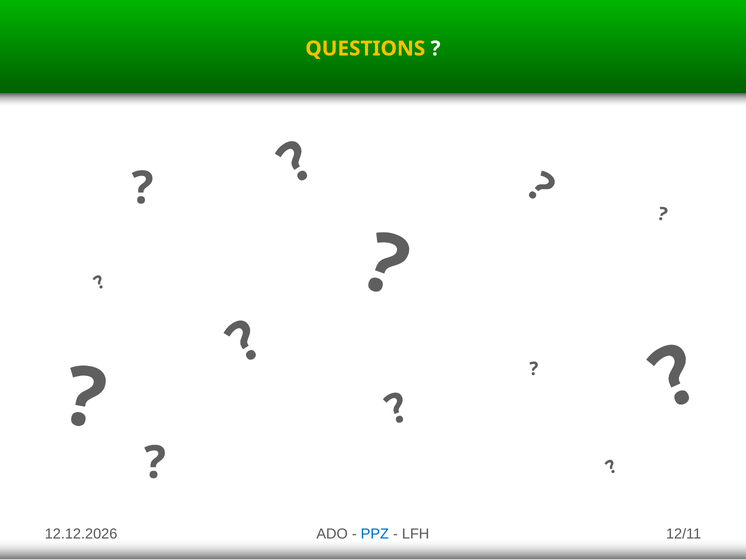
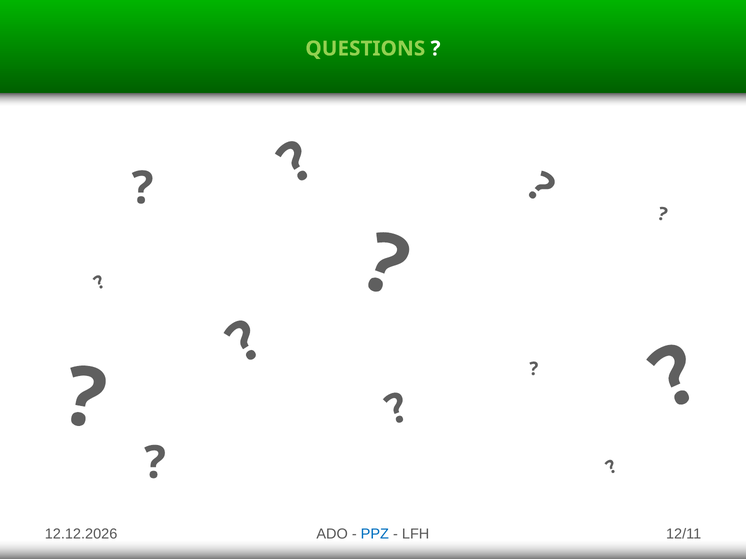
QUESTIONS colour: yellow -> light green (365, 49)
